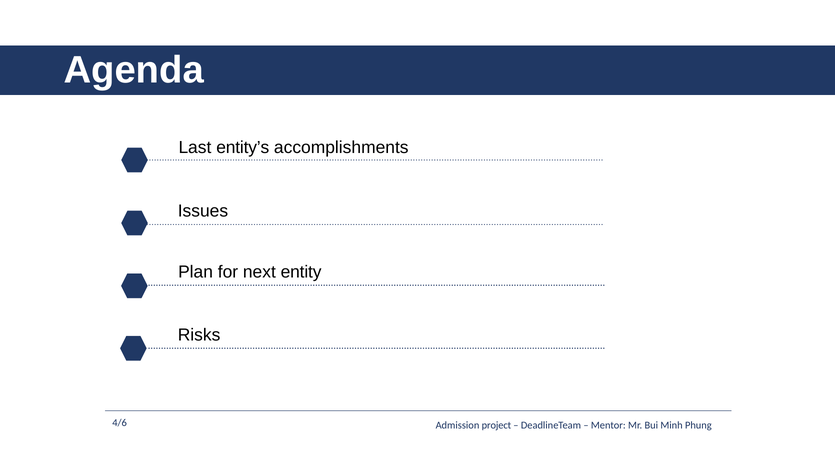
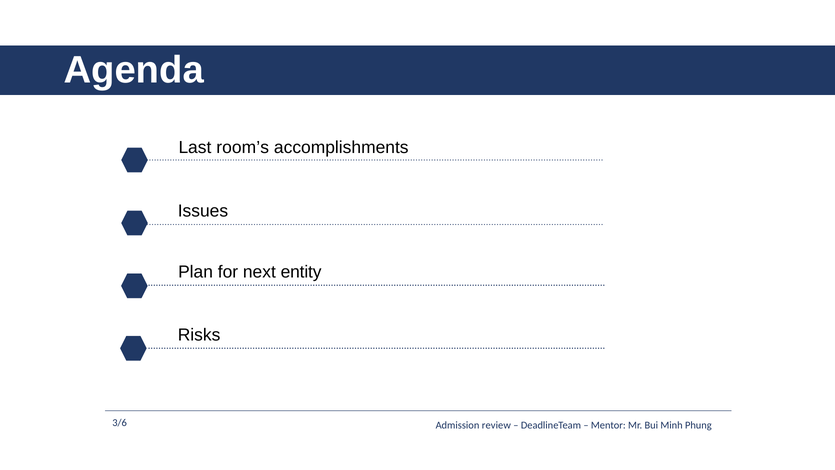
entity’s: entity’s -> room’s (243, 147)
4/6: 4/6 -> 3/6 (120, 422)
project: project -> review (496, 425)
